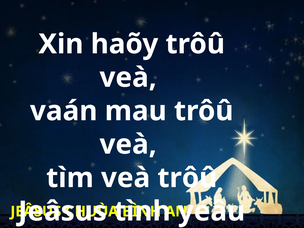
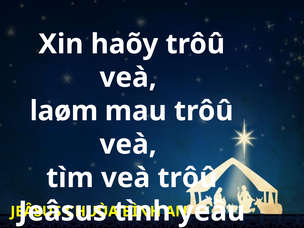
vaán: vaán -> laøm (64, 111)
